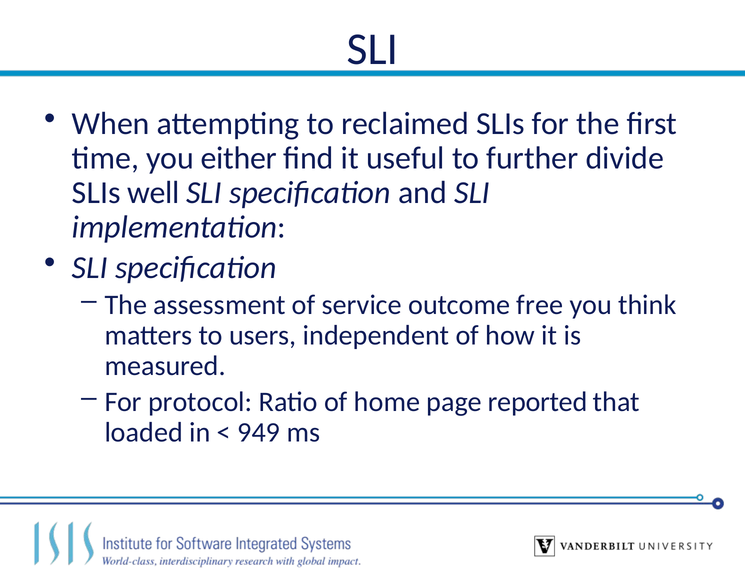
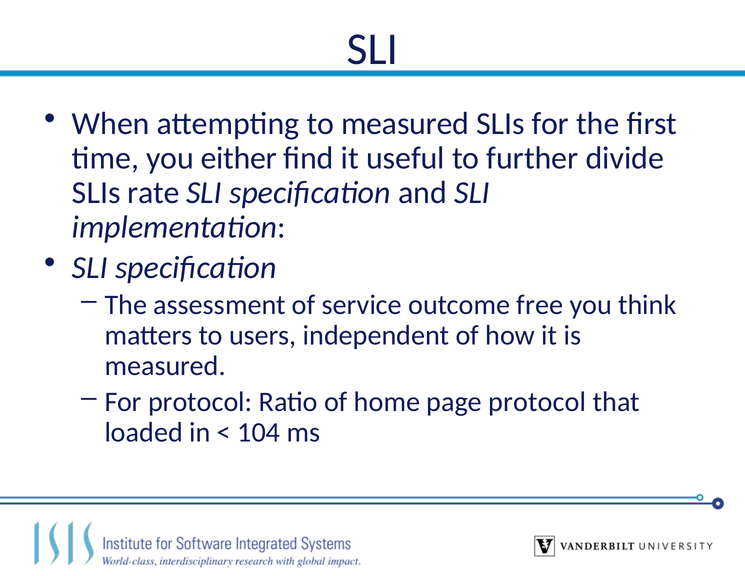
to reclaimed: reclaimed -> measured (405, 124)
well: well -> rate (153, 193)
page reported: reported -> protocol (537, 402)
949: 949 -> 104 (259, 432)
